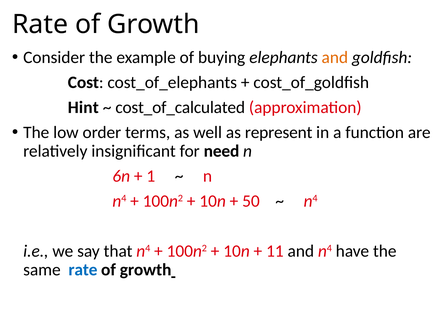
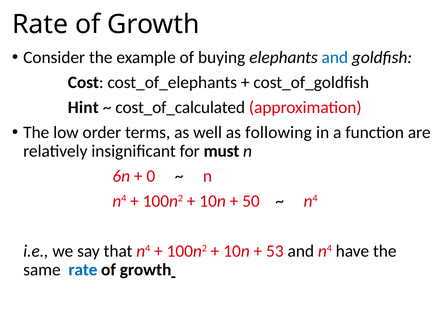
and colour: orange -> blue (335, 57)
represent: represent -> following (278, 132)
need: need -> must (222, 151)
1: 1 -> 0 (151, 176)
11: 11 -> 53 (275, 251)
